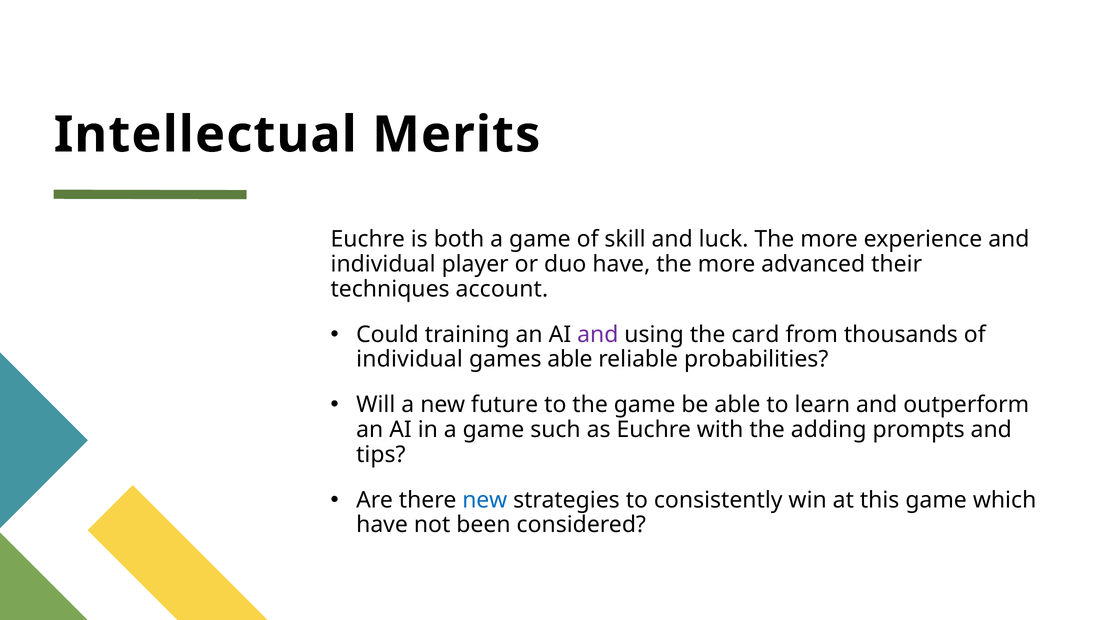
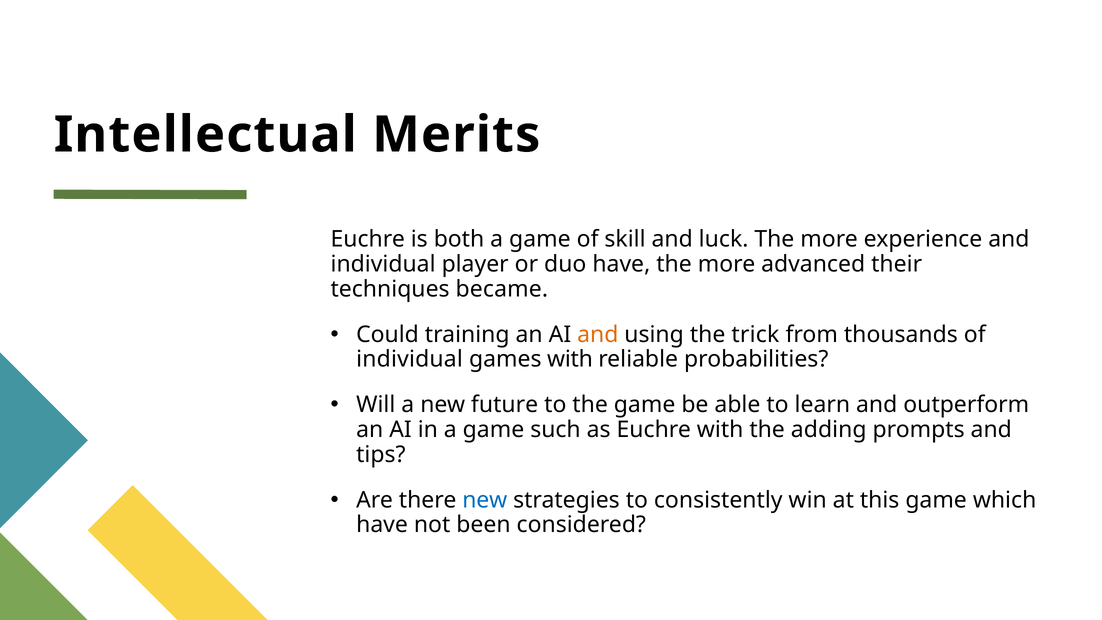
account: account -> became (502, 289)
and colour: purple -> orange (598, 334)
card: card -> trick (755, 334)
games able: able -> with (570, 359)
